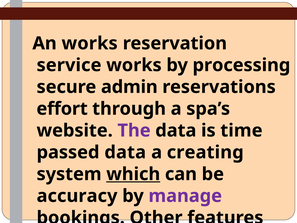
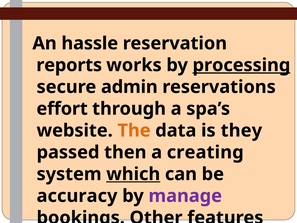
An works: works -> hassle (90, 43)
service: service -> reports (69, 65)
processing underline: none -> present (241, 65)
The colour: purple -> orange (134, 130)
time: time -> they (241, 130)
passed data: data -> then (125, 152)
